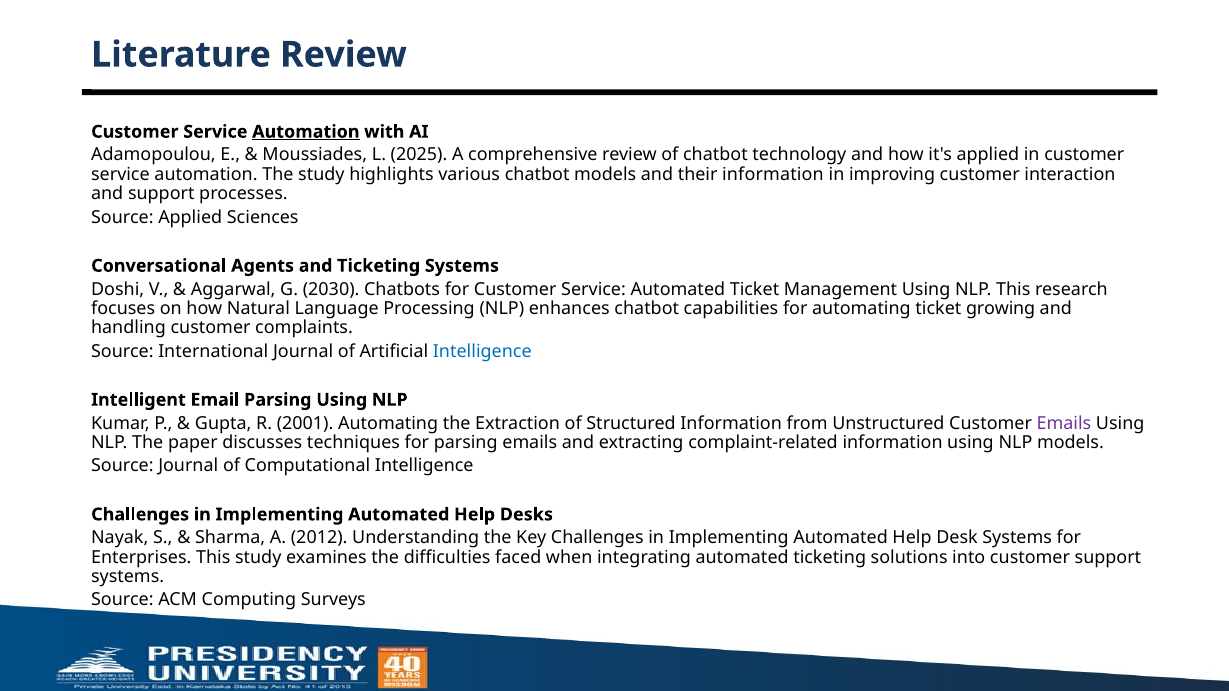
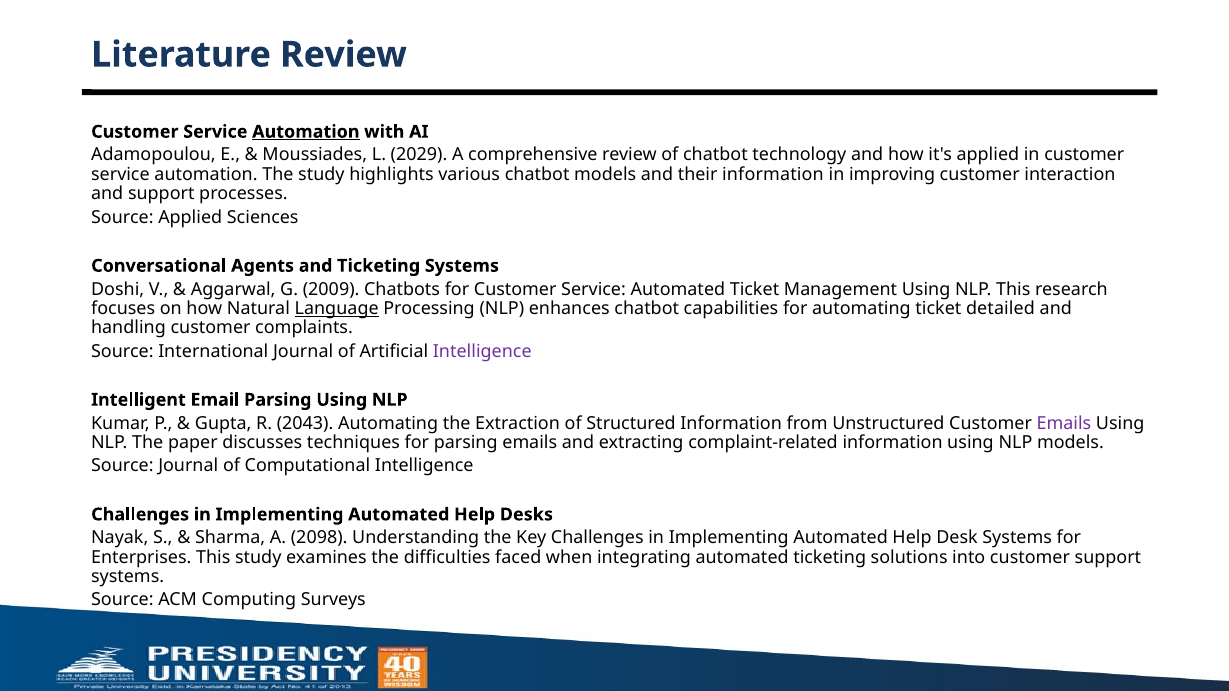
2025: 2025 -> 2029 (419, 155)
2030: 2030 -> 2009 (331, 289)
Language underline: none -> present (337, 309)
growing: growing -> detailed (1000, 309)
Intelligence colour: blue -> purple (482, 351)
2001: 2001 -> 2043 (305, 423)
2012: 2012 -> 2098 (319, 538)
